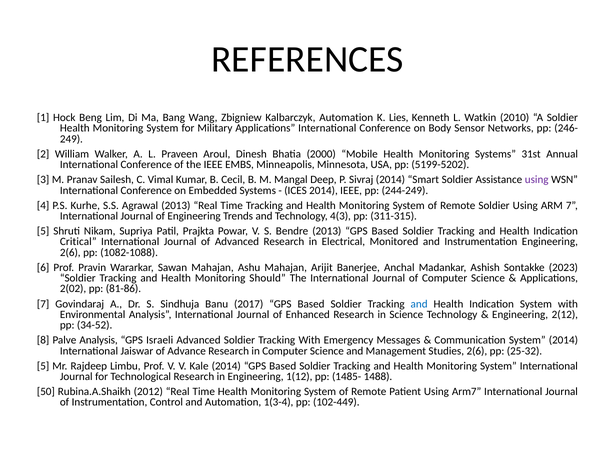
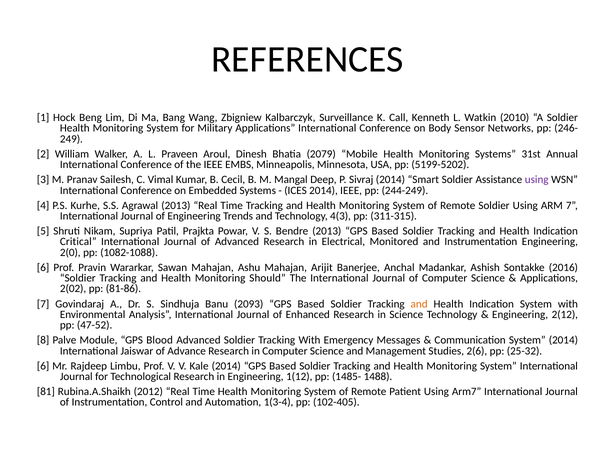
Kalbarczyk Automation: Automation -> Surveillance (346, 118)
Lies: Lies -> Call (399, 118)
2000: 2000 -> 2079 (321, 154)
2(6: 2(6 -> 2(0 (70, 253)
2023: 2023 -> 2016 (563, 268)
2017: 2017 -> 2093 (249, 304)
and colour: blue -> orange (419, 304)
34-52: 34-52 -> 47-52 (95, 325)
Palve Analysis: Analysis -> Module (99, 340)
Israeli: Israeli -> Blood (160, 340)
5: 5 -> 6 (43, 366)
50: 50 -> 81 (46, 392)
102-449: 102-449 -> 102-405 (336, 403)
